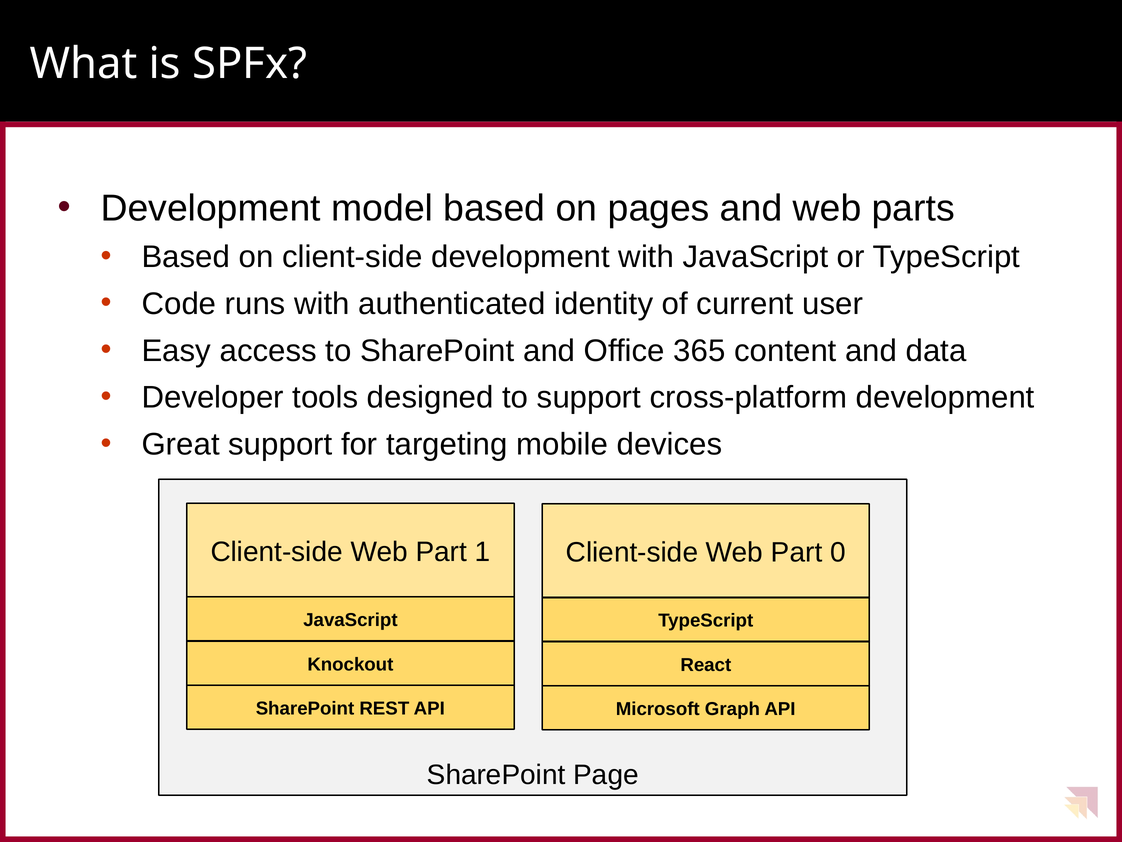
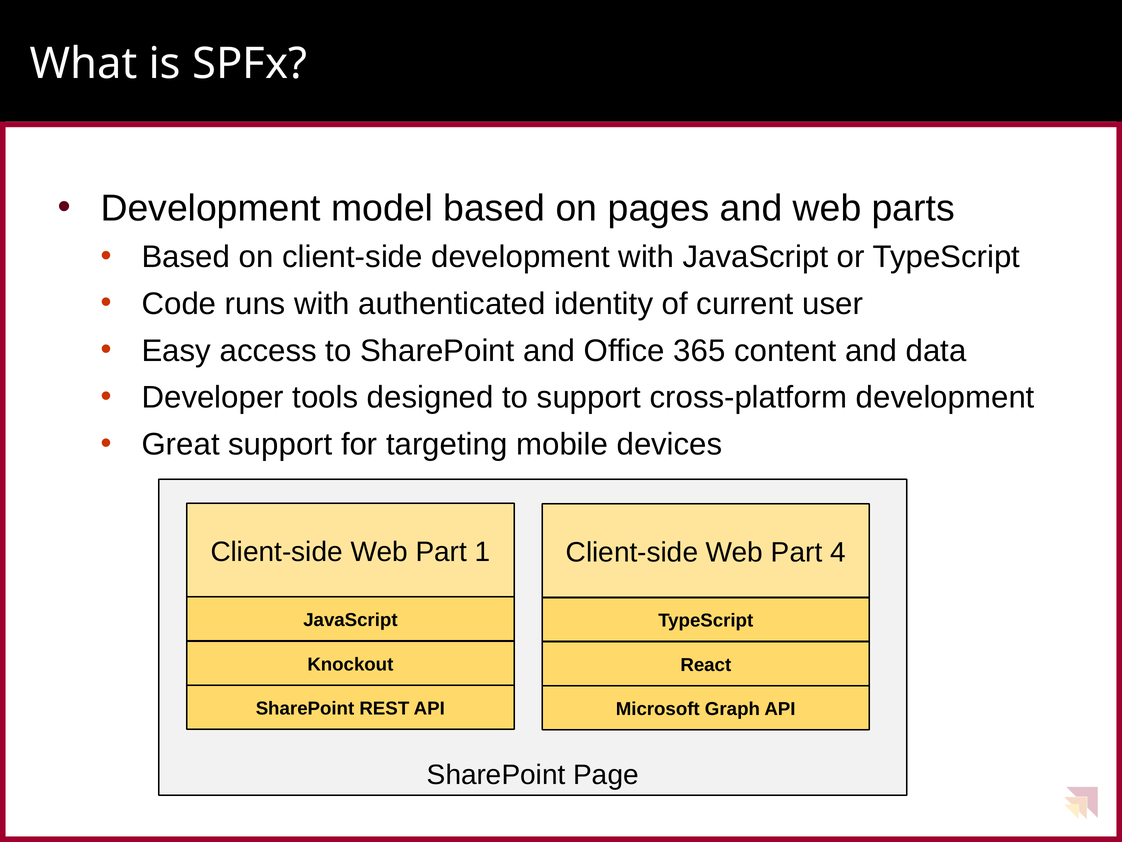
0: 0 -> 4 (838, 552)
